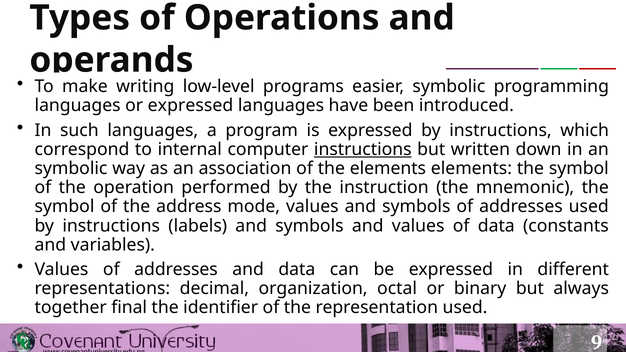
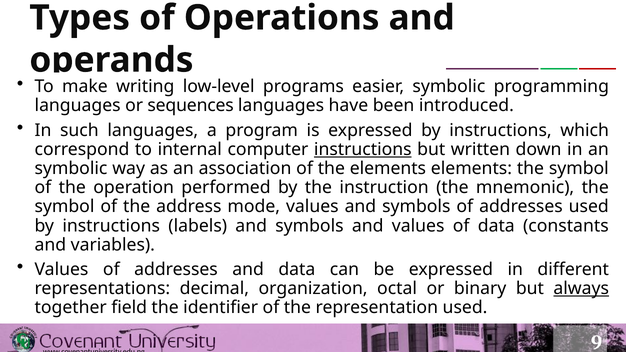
or expressed: expressed -> sequences (191, 106)
always underline: none -> present (581, 289)
final: final -> field (129, 308)
